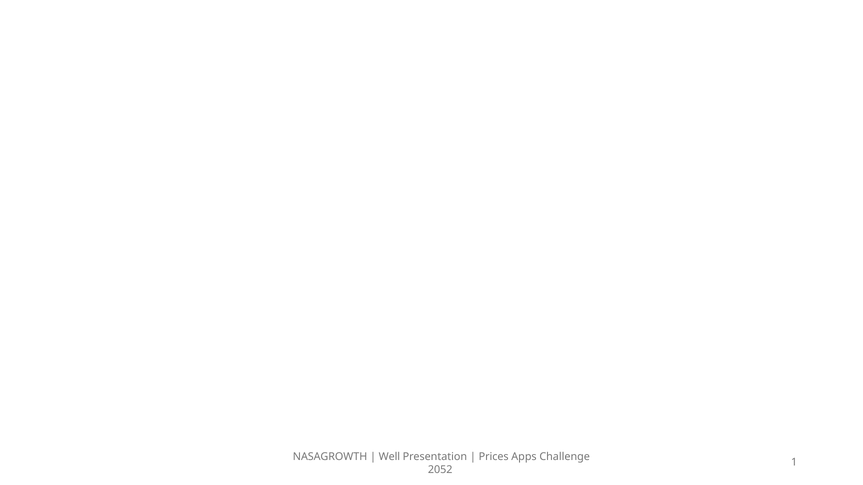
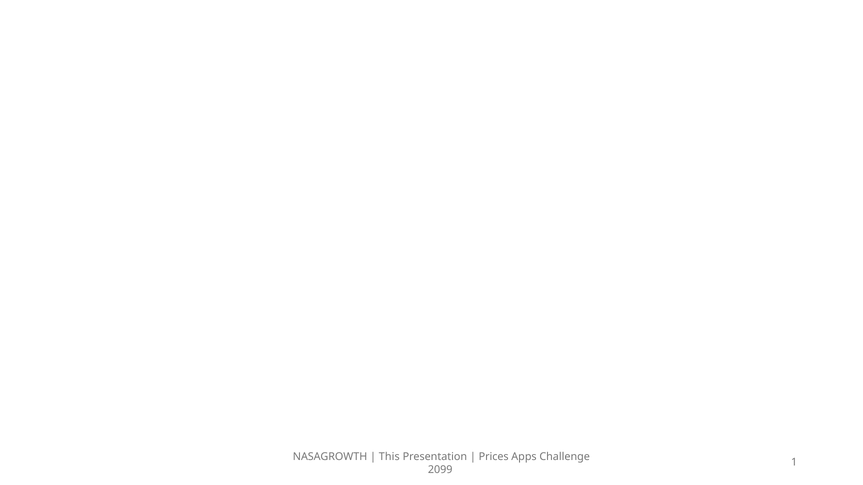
Well: Well -> This (389, 457)
2052: 2052 -> 2099 (440, 470)
